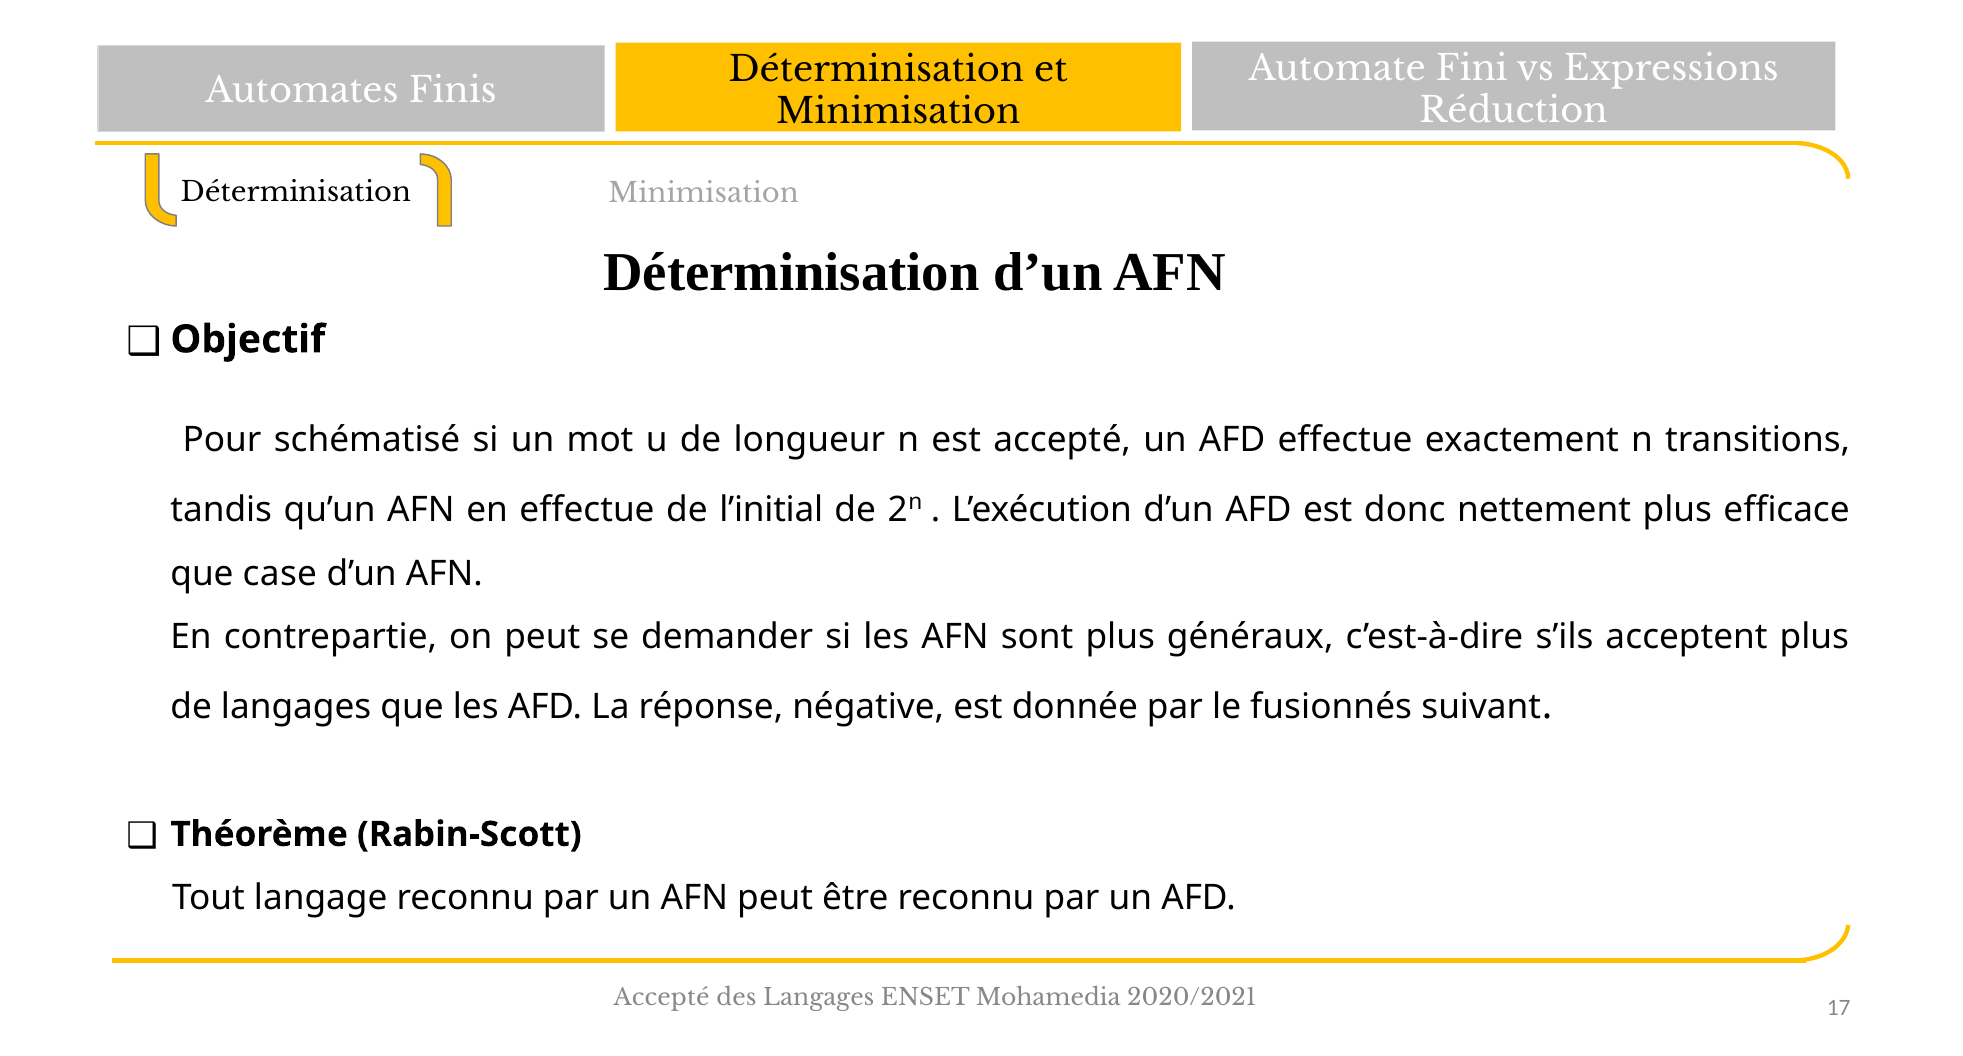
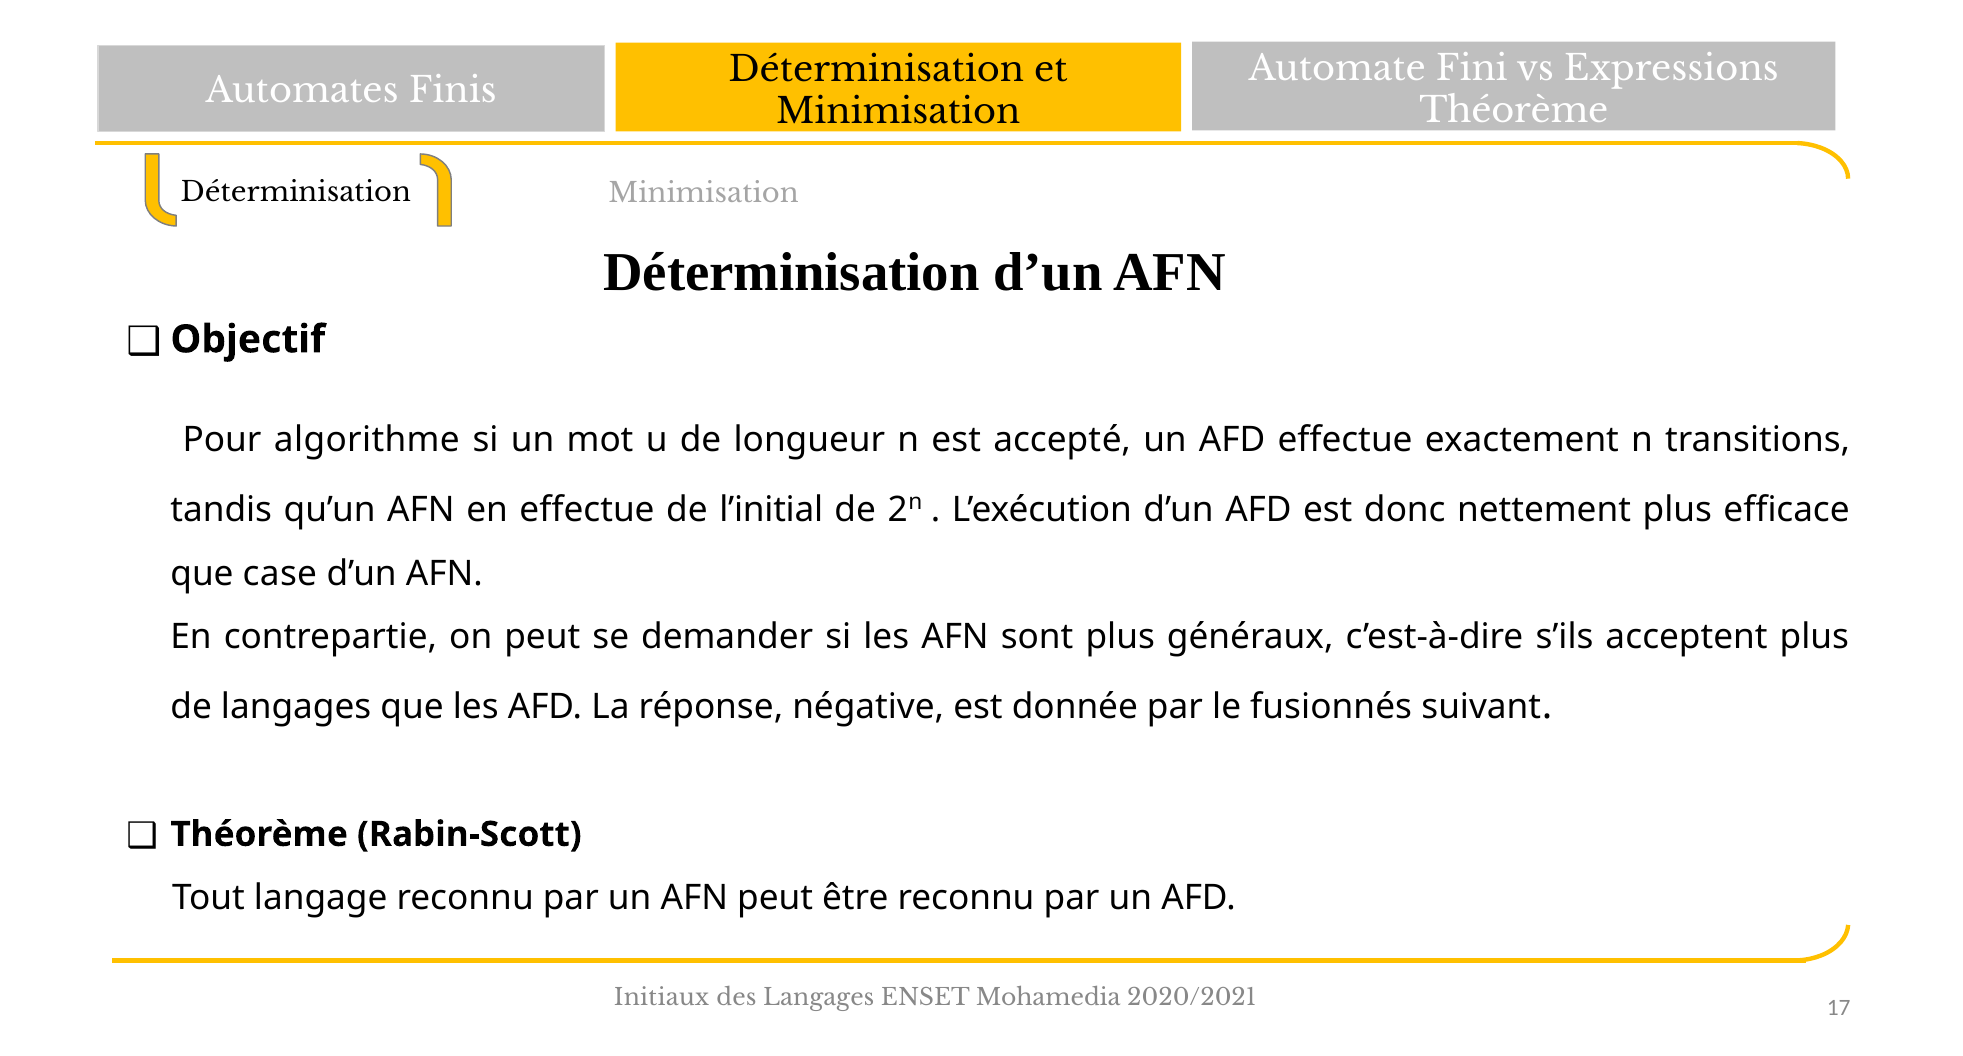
Réduction: Réduction -> Théorème (1514, 111)
schématisé: schématisé -> algorithme (367, 440)
Accepté: Accepté -> Initiaux (662, 998)
